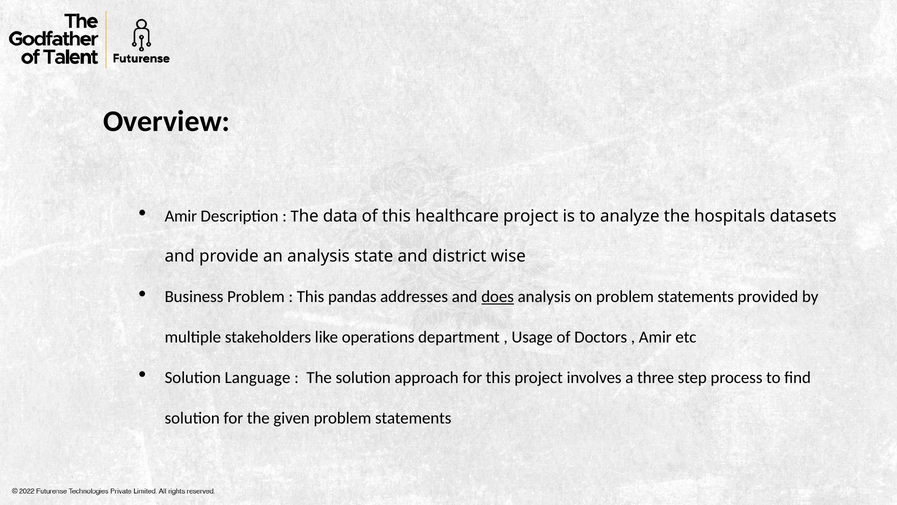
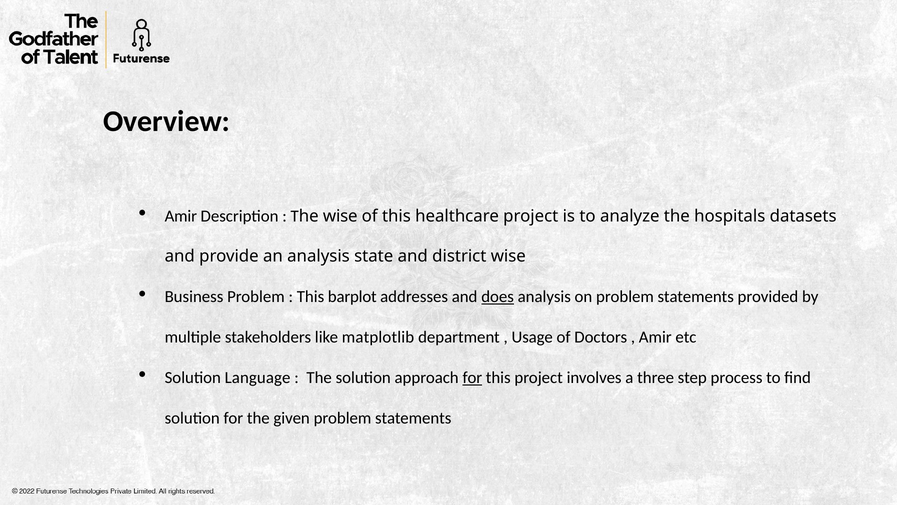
data: data -> wise (340, 216)
pandas: pandas -> barplot (352, 296)
operations: operations -> matplotlib (378, 337)
for underline: none -> present (472, 377)
